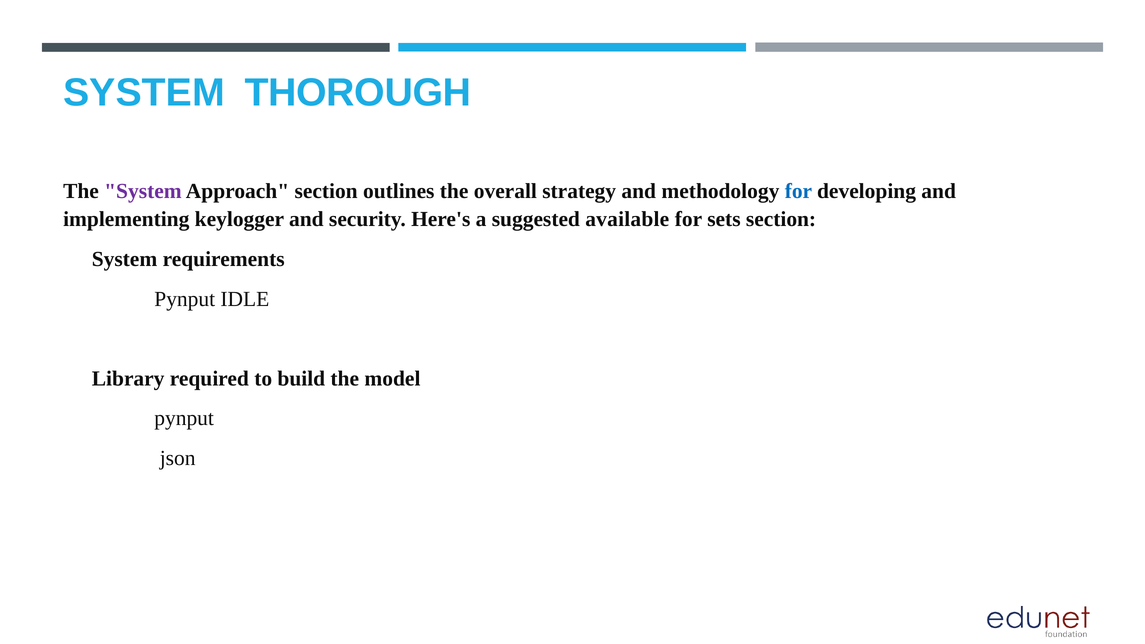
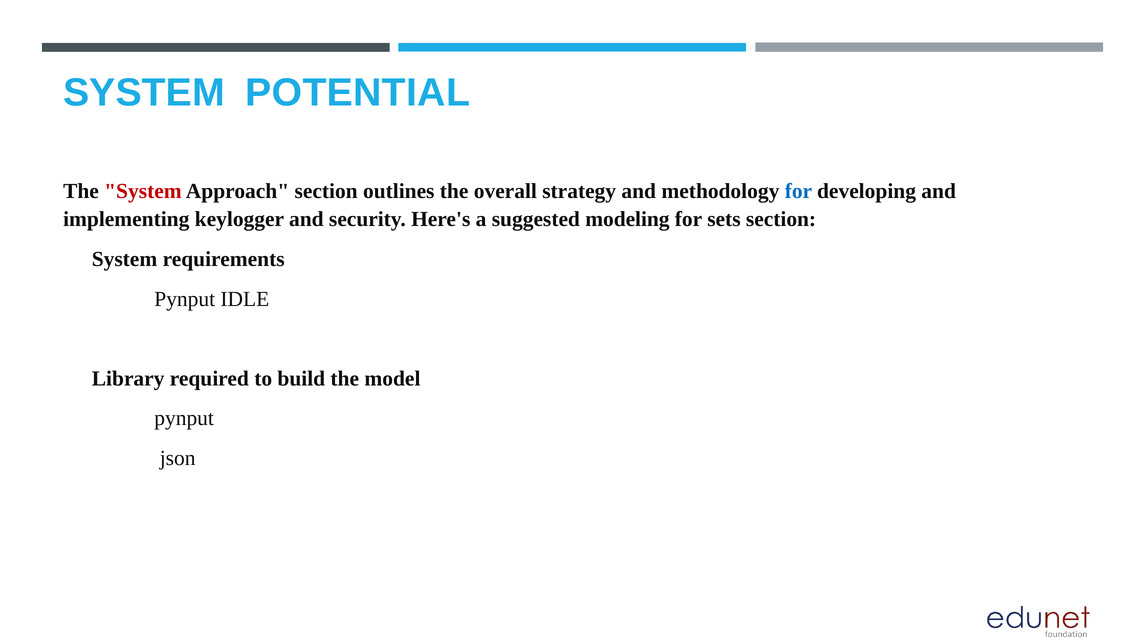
THOROUGH: THOROUGH -> POTENTIAL (358, 93)
System colour: purple -> red (143, 191)
available: available -> modeling (627, 219)
